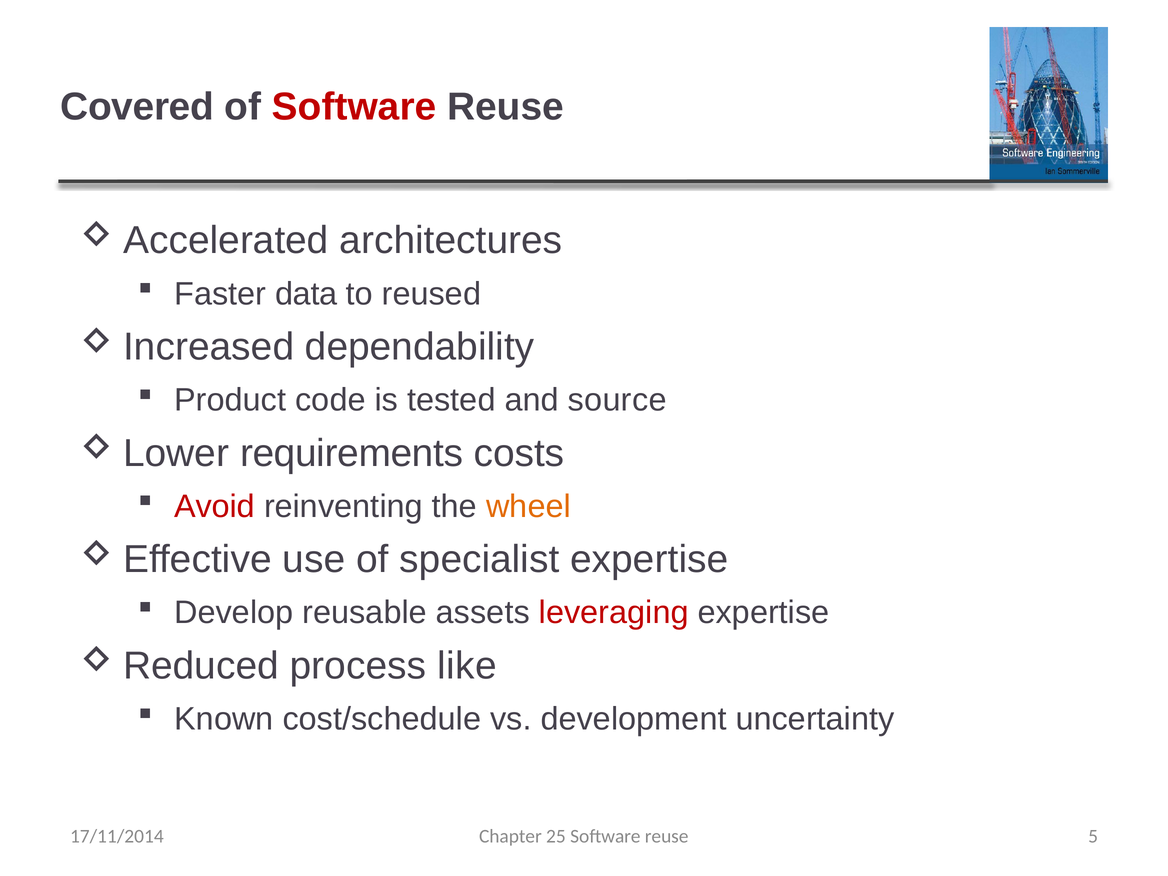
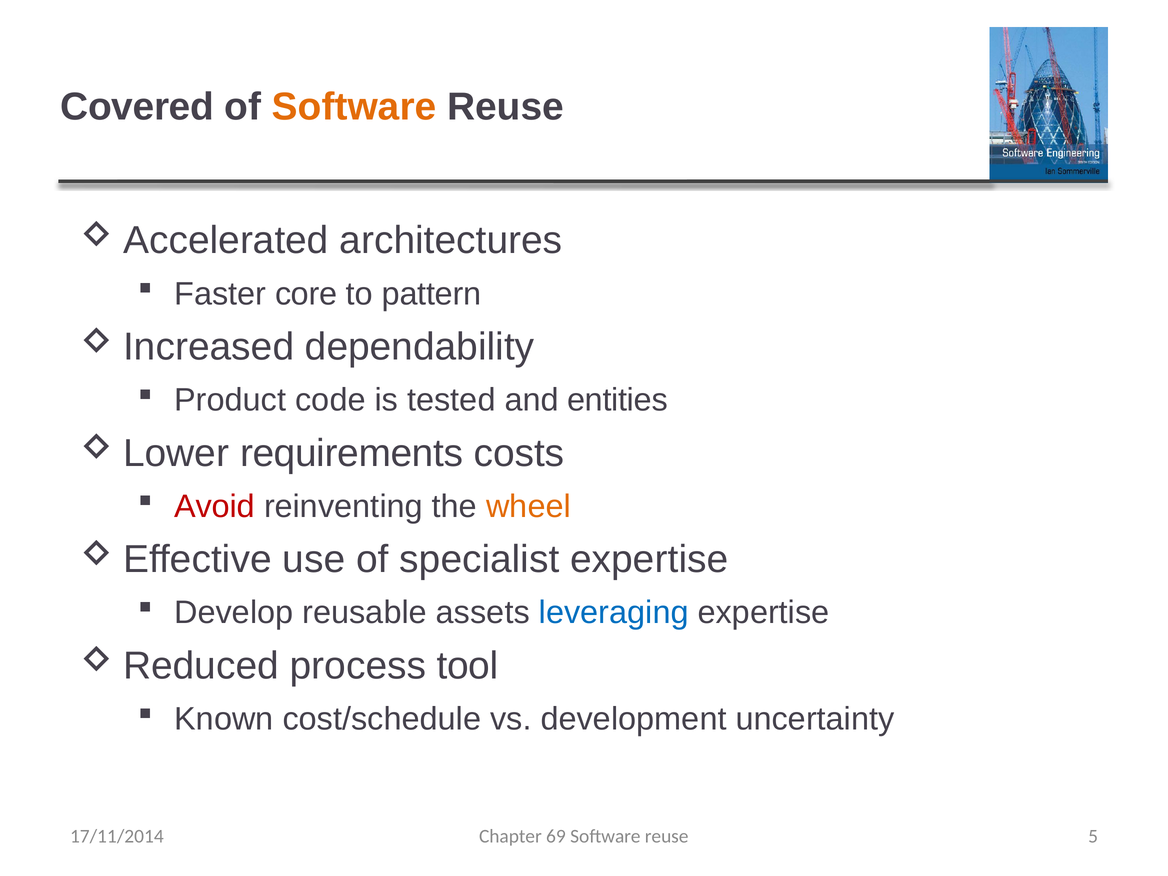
Software colour: red -> orange (354, 107)
data: data -> core (306, 294)
reused: reused -> pattern (432, 294)
source: source -> entities (618, 400)
leveraging colour: red -> blue (614, 613)
like: like -> tool (467, 666)
25: 25 -> 69 (556, 836)
